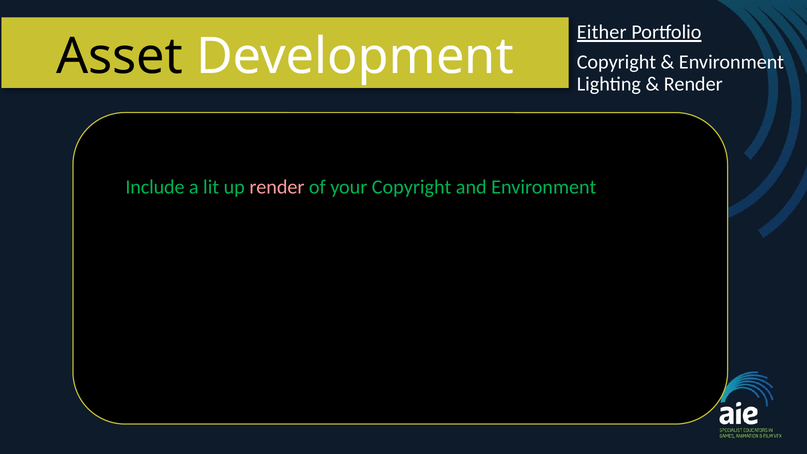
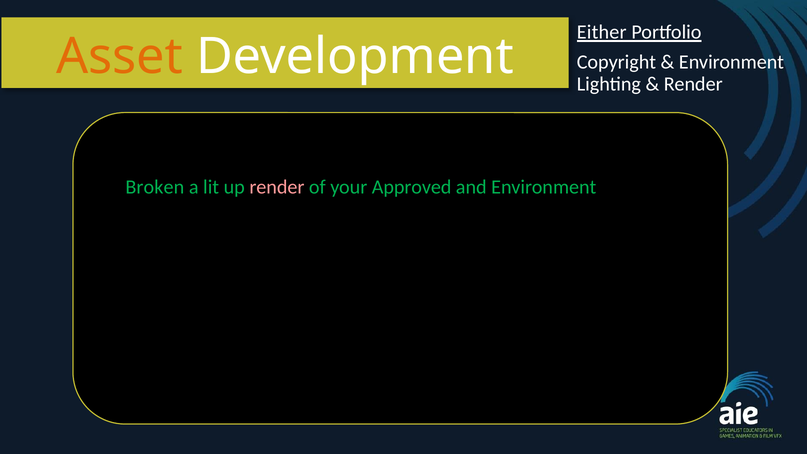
Asset colour: black -> orange (120, 56)
Include: Include -> Broken (155, 187)
your Copyright: Copyright -> Approved (412, 187)
